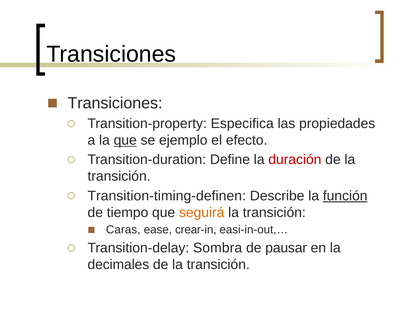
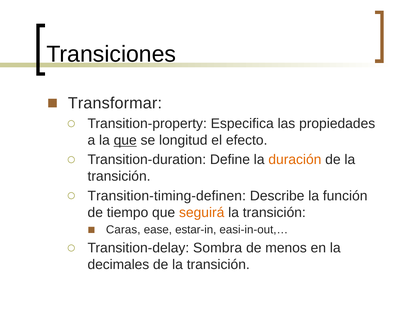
Transiciones: Transiciones -> Transformar (115, 103)
ejemplo: ejemplo -> longitud (183, 140)
duración colour: red -> orange (295, 159)
función underline: present -> none (345, 195)
crear-in: crear-in -> estar-in (196, 229)
pausar: pausar -> menos (286, 247)
